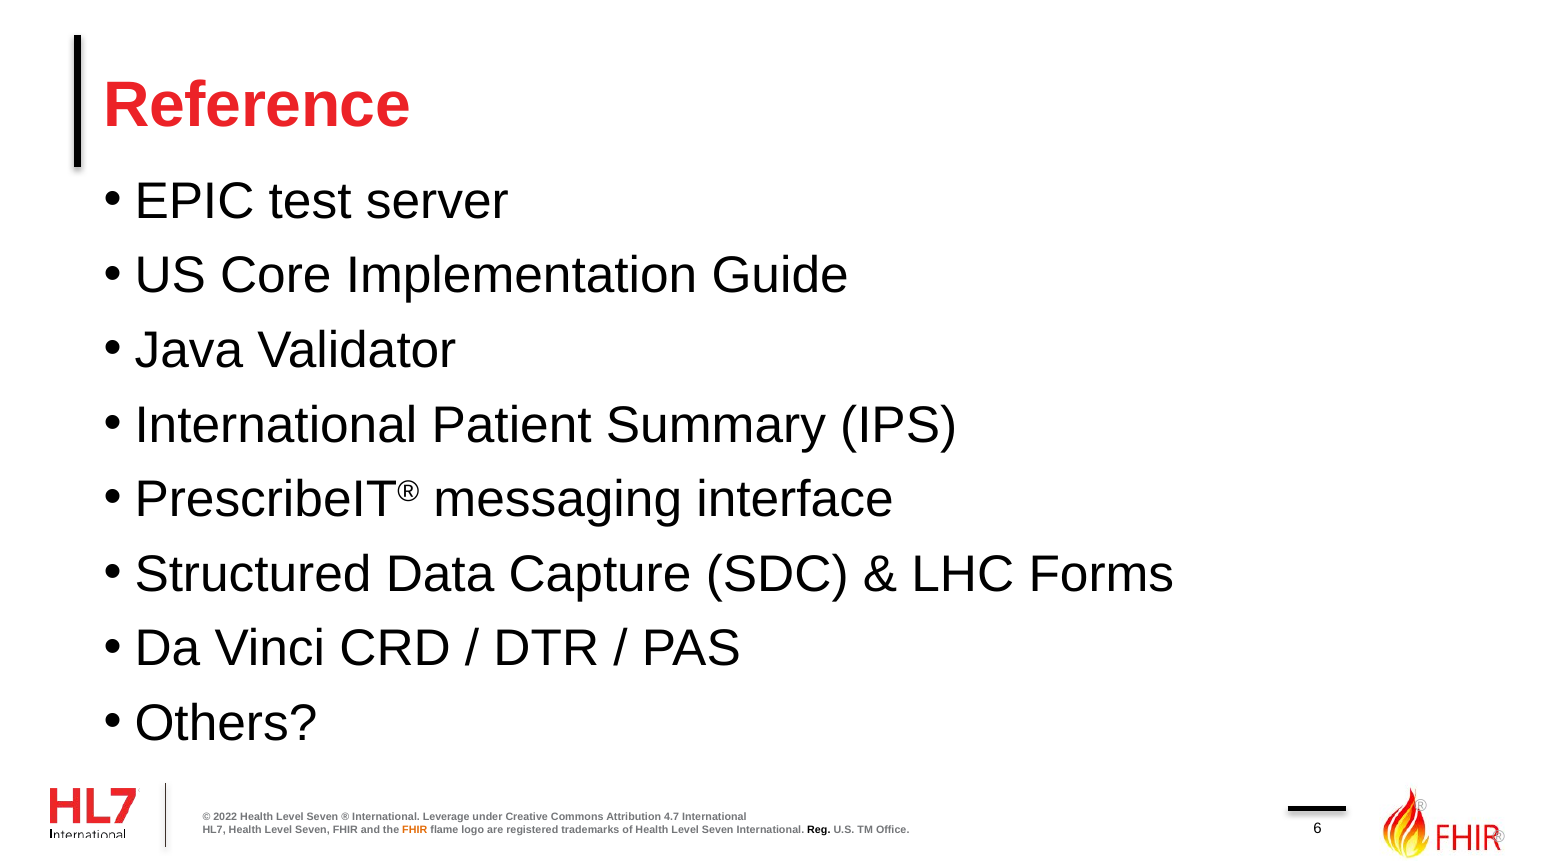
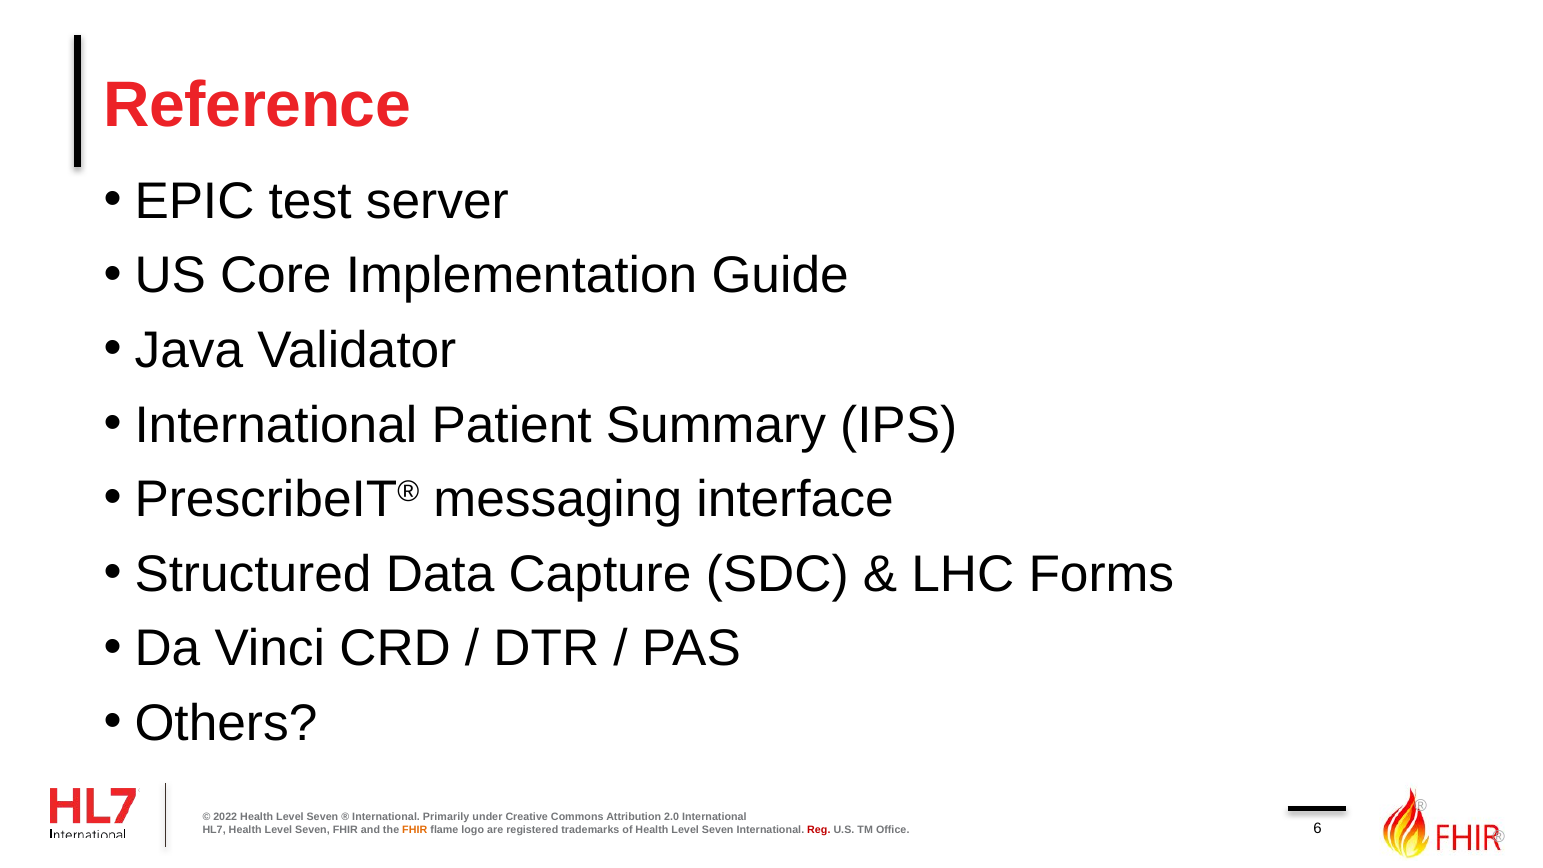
Leverage: Leverage -> Primarily (446, 817)
4.7: 4.7 -> 2.0 (672, 817)
Reg colour: black -> red (819, 830)
